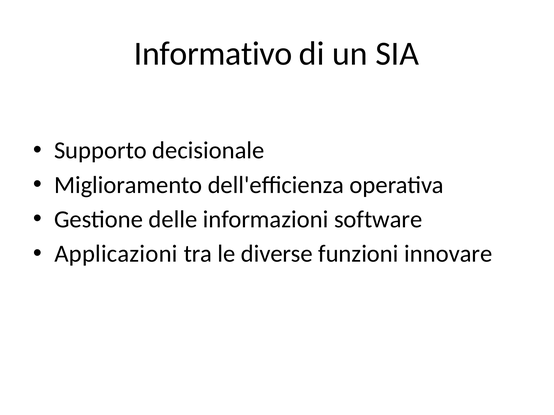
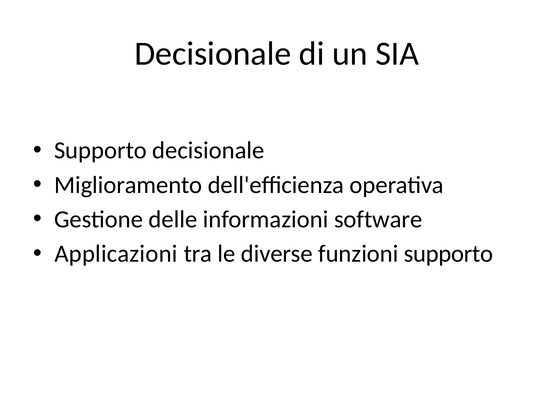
Informativo: Informativo -> Decisionale (213, 54)
funzioni innovare: innovare -> supporto (448, 254)
